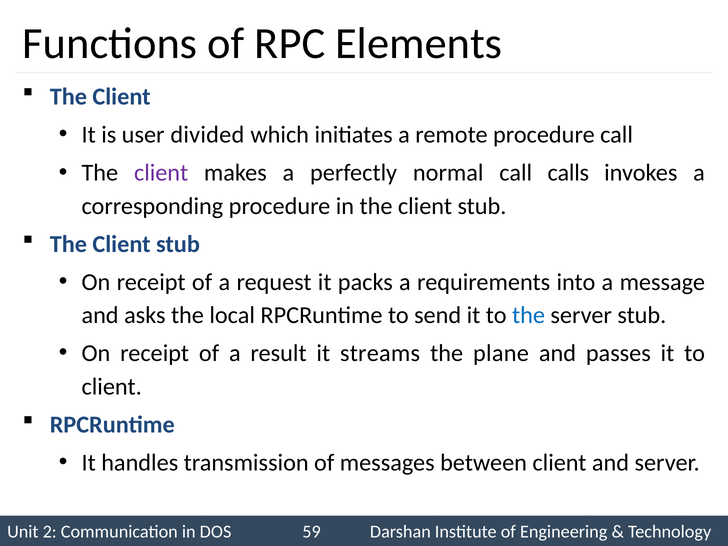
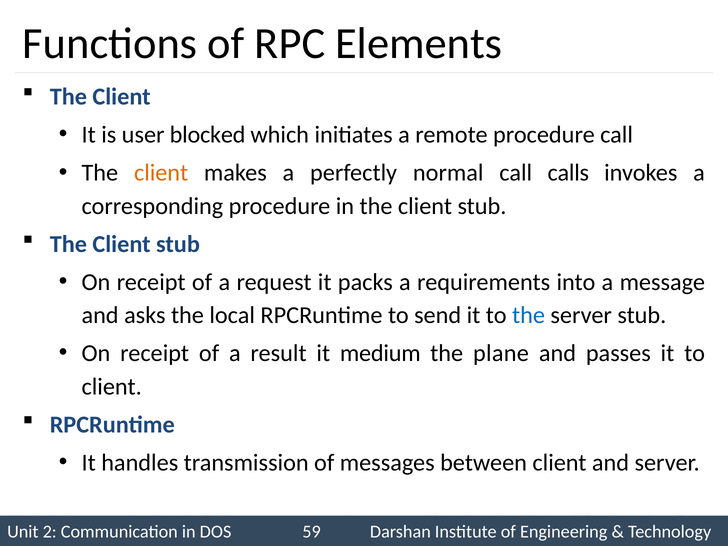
divided: divided -> blocked (208, 135)
client colour: purple -> orange (161, 173)
streams: streams -> medium (380, 353)
